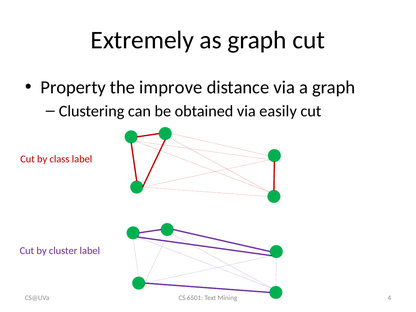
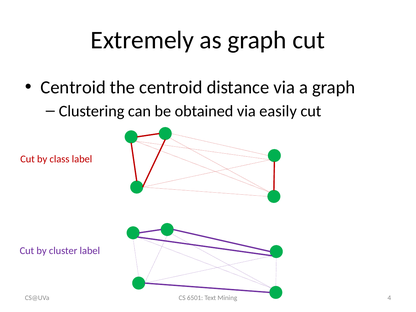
Property: Property -> Centroid (73, 87)
the improve: improve -> centroid (171, 87)
